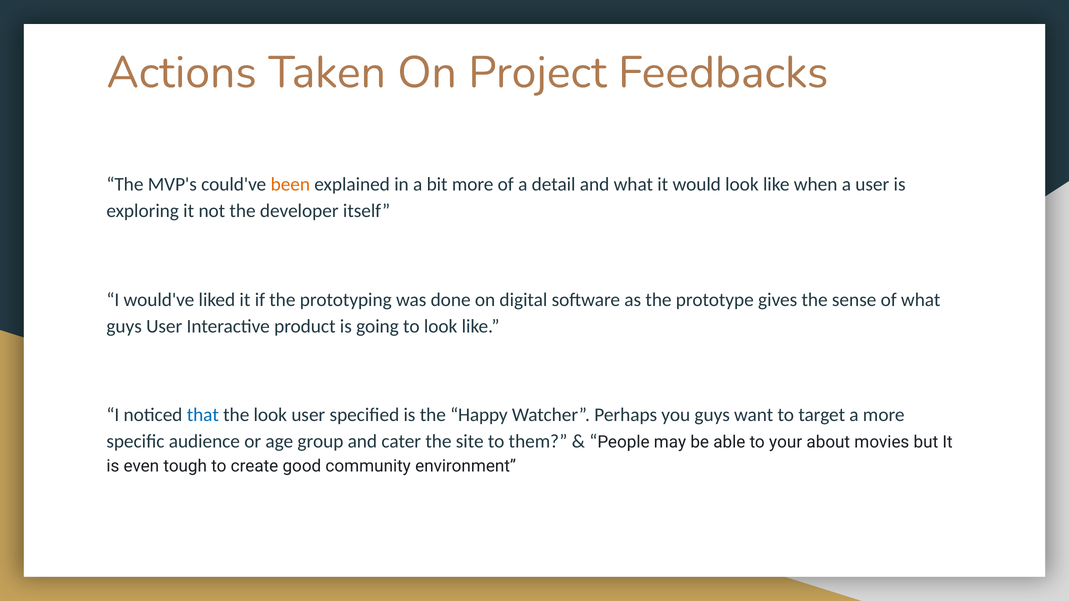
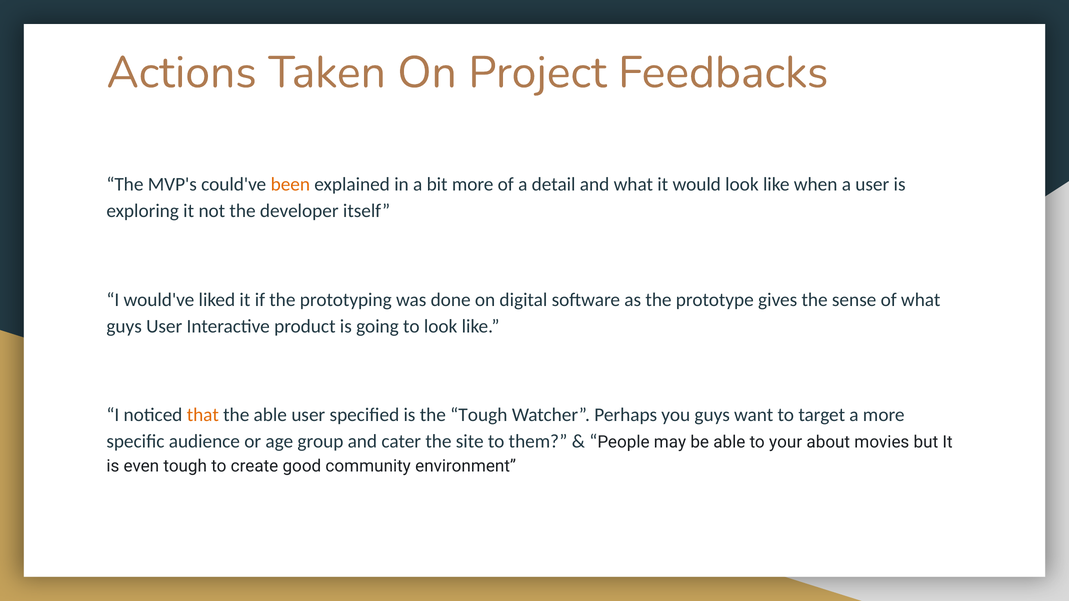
that colour: blue -> orange (203, 415)
the look: look -> able (270, 415)
the Happy: Happy -> Tough (479, 415)
